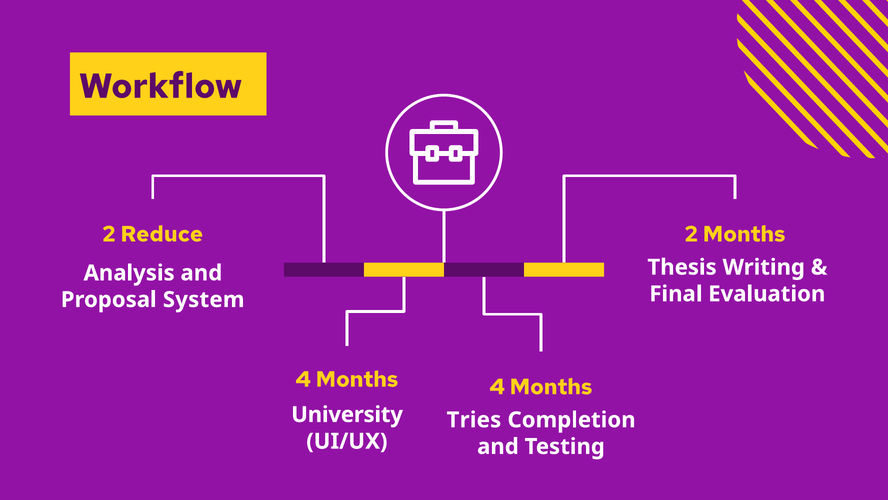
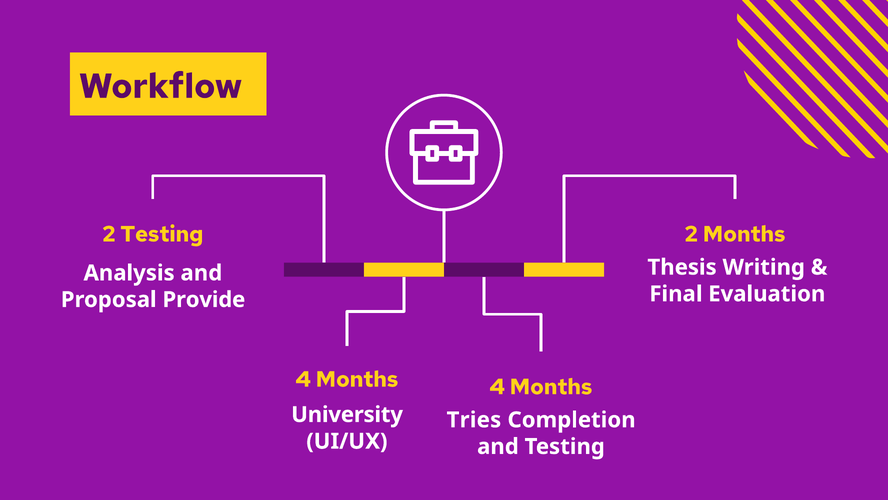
2 Reduce: Reduce -> Testing (162, 234)
System: System -> Provide (204, 299)
